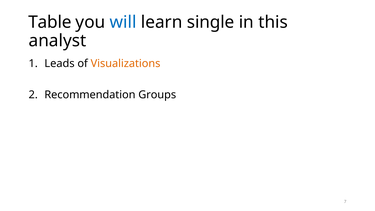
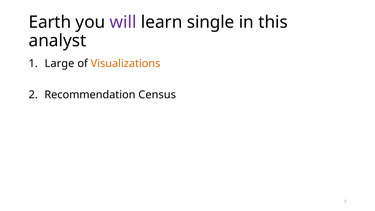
Table: Table -> Earth (50, 22)
will colour: blue -> purple (123, 22)
Leads: Leads -> Large (59, 63)
Groups: Groups -> Census (157, 95)
